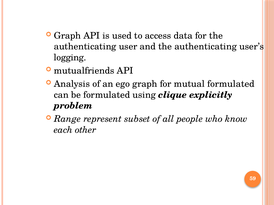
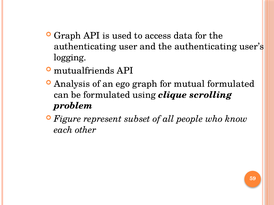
explicitly: explicitly -> scrolling (211, 95)
Range: Range -> Figure (68, 119)
